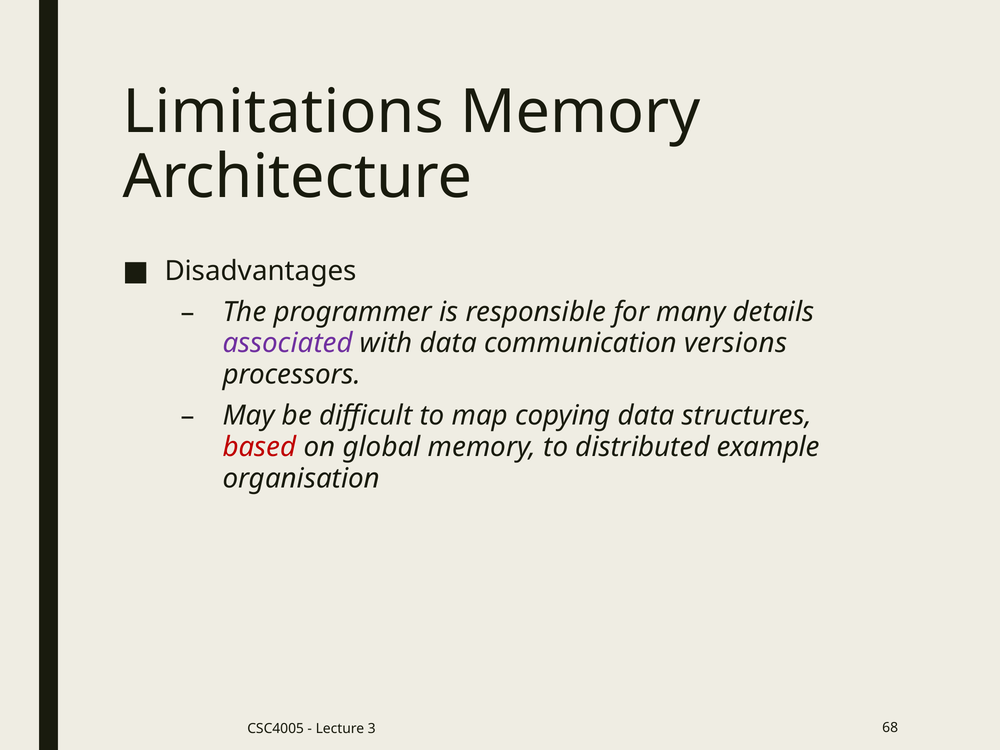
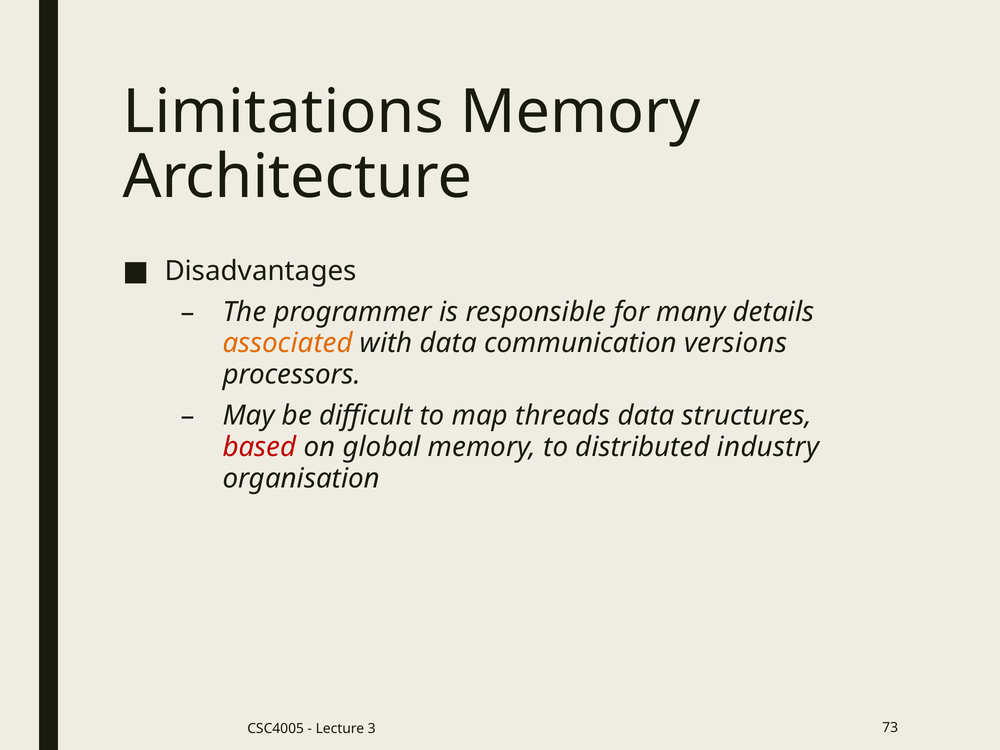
associated colour: purple -> orange (288, 343)
copying: copying -> threads (563, 416)
example: example -> industry (768, 447)
68: 68 -> 73 (890, 728)
